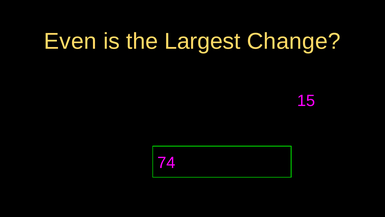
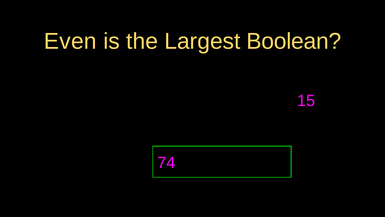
Change: Change -> Boolean (294, 41)
